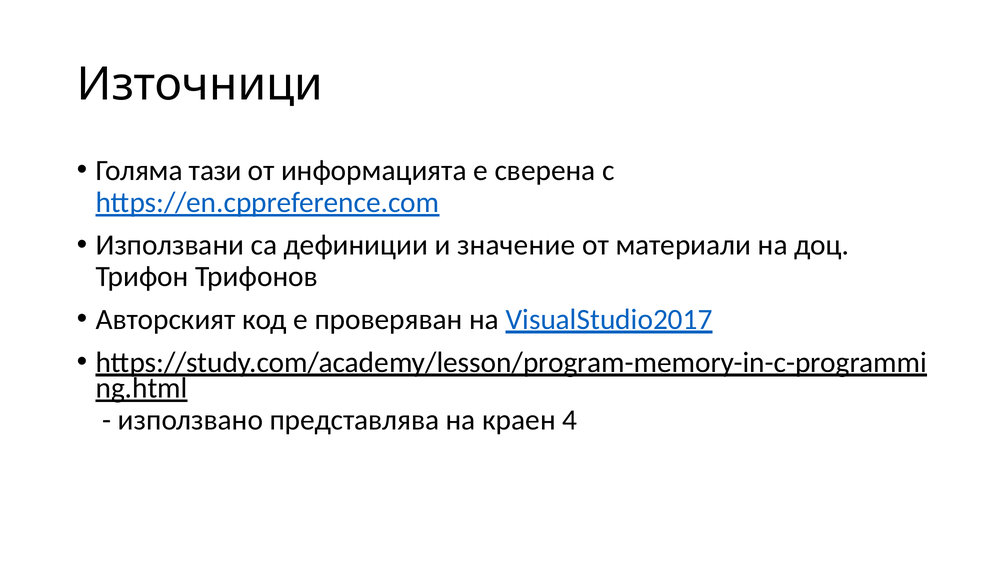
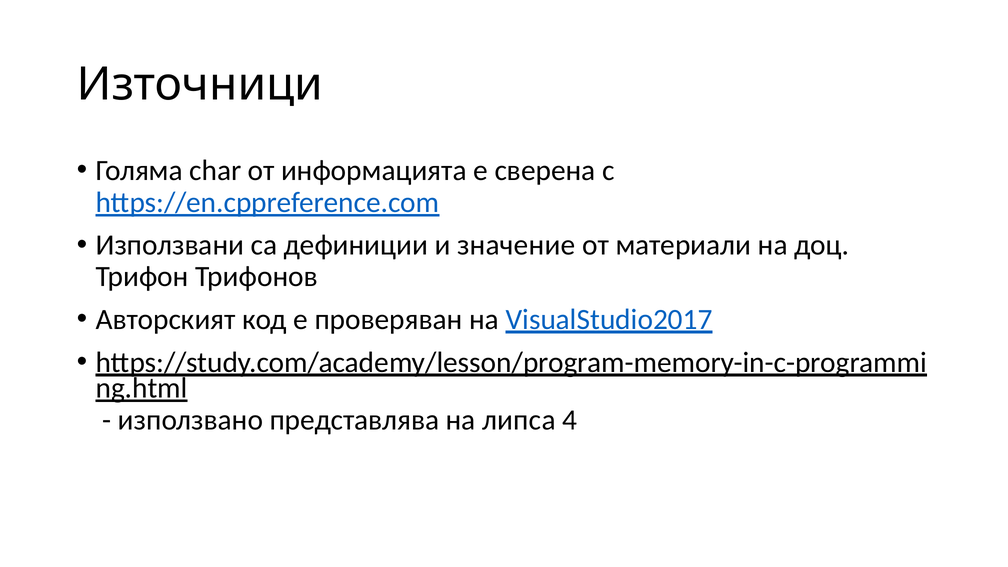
тази: тази -> char (215, 170)
краен: краен -> липса (519, 420)
